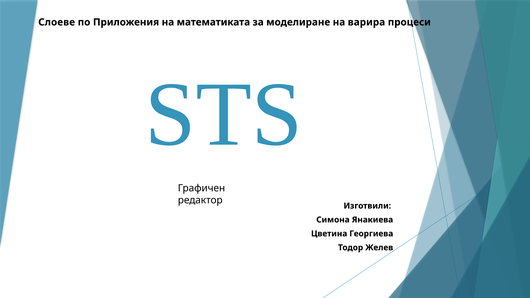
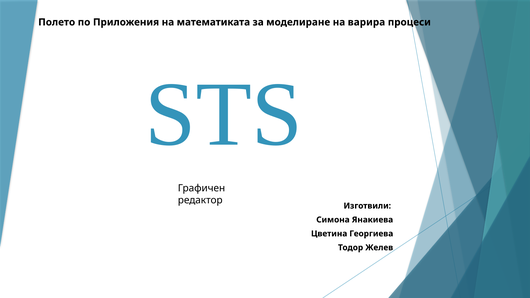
Слоеве: Слоеве -> Полето (57, 22)
